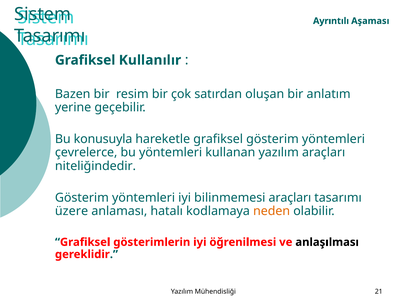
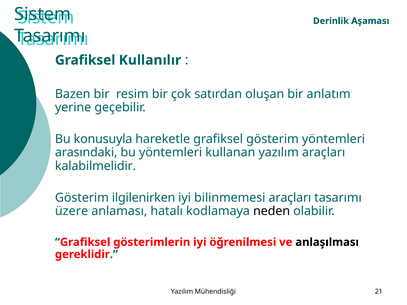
Ayrıntılı: Ayrıntılı -> Derinlik (331, 21)
çevrelerce: çevrelerce -> arasındaki (86, 153)
niteliğindedir: niteliğindedir -> kalabilmelidir (95, 166)
yöntemleri: yöntemleri -> ilgilenirken (144, 198)
neden colour: orange -> black (272, 211)
